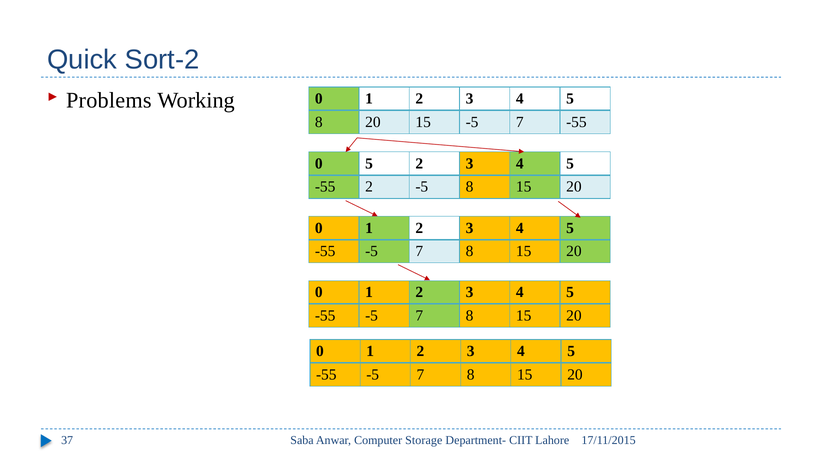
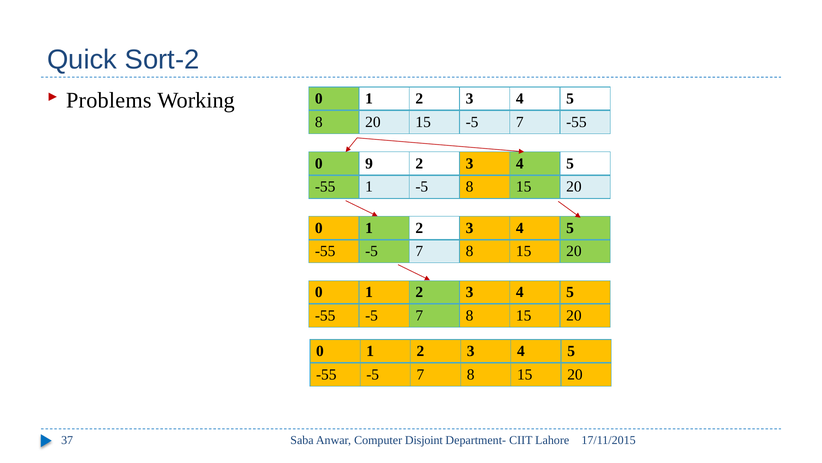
0 5: 5 -> 9 (369, 163)
-55 2: 2 -> 1 (369, 187)
Storage: Storage -> Disjoint (424, 440)
